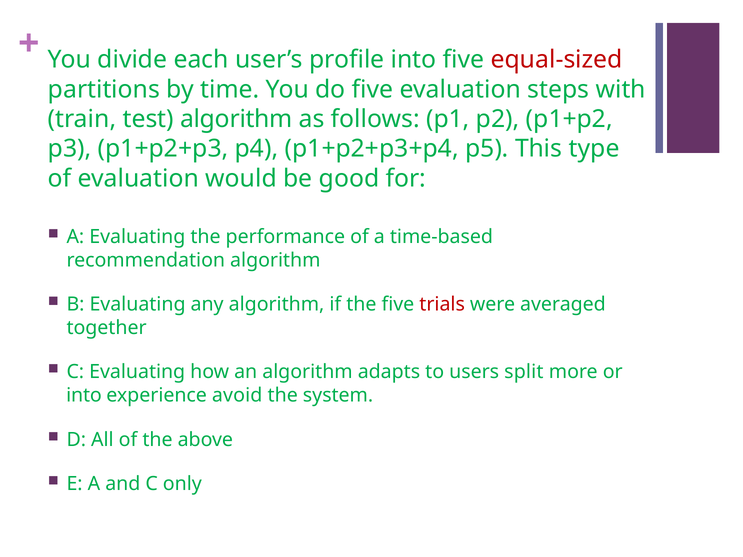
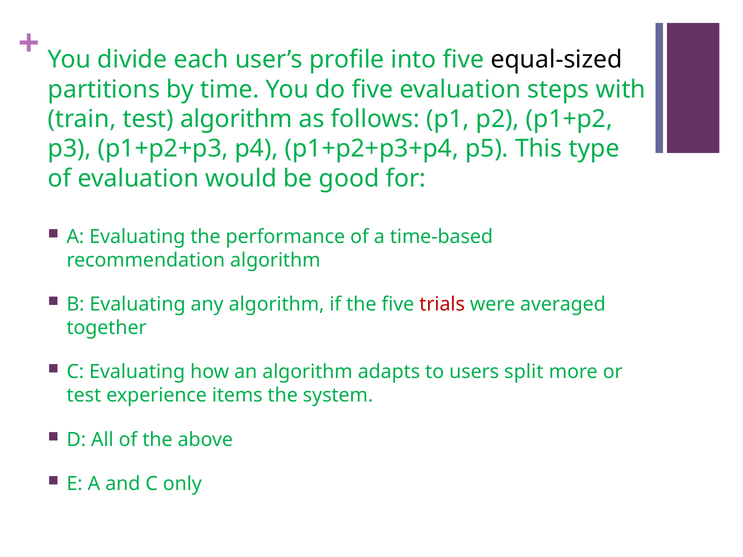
equal-sized colour: red -> black (557, 60)
into: into -> test (84, 396)
avoid: avoid -> items (237, 396)
